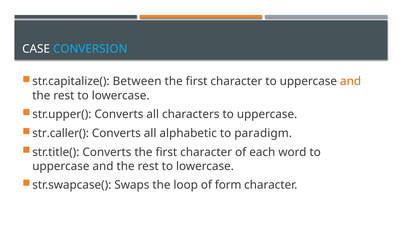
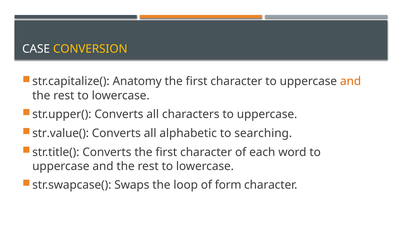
CONVERSION colour: light blue -> yellow (90, 49)
Between: Between -> Anatomy (137, 81)
str.caller(: str.caller( -> str.value( (61, 133)
paradigm: paradigm -> searching (263, 133)
